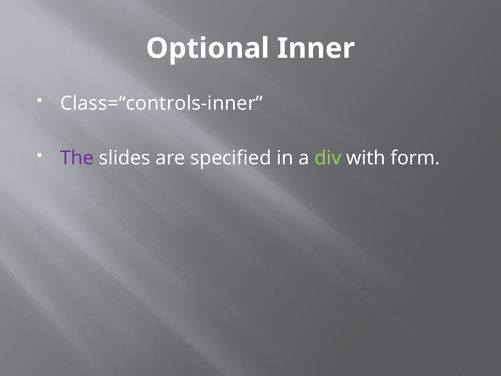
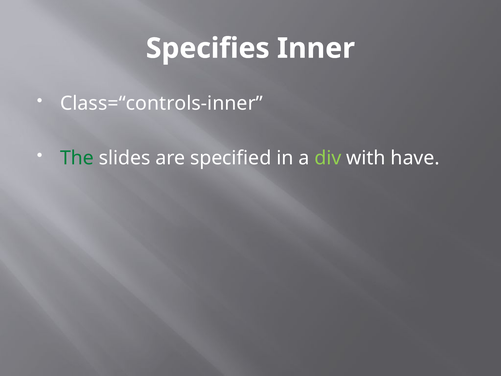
Optional: Optional -> Specifies (208, 48)
The colour: purple -> green (77, 158)
form: form -> have (415, 158)
